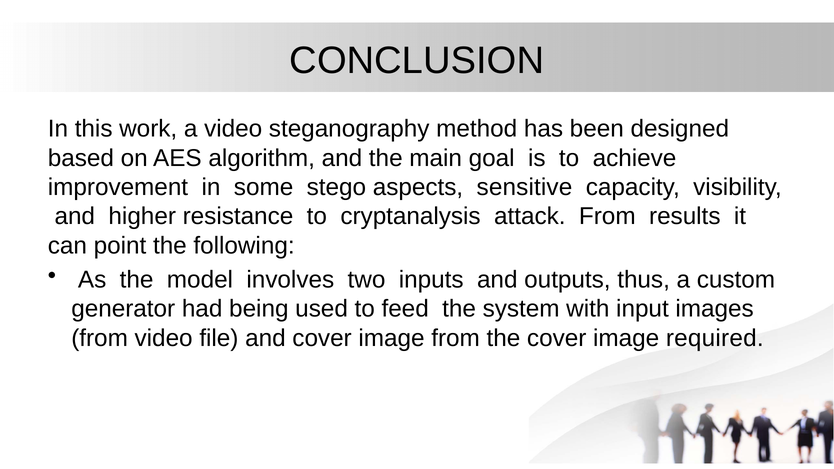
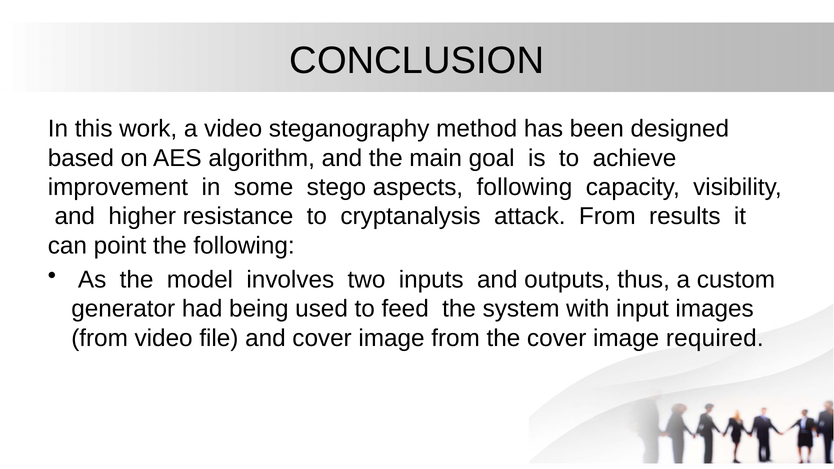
aspects sensitive: sensitive -> following (524, 187)
